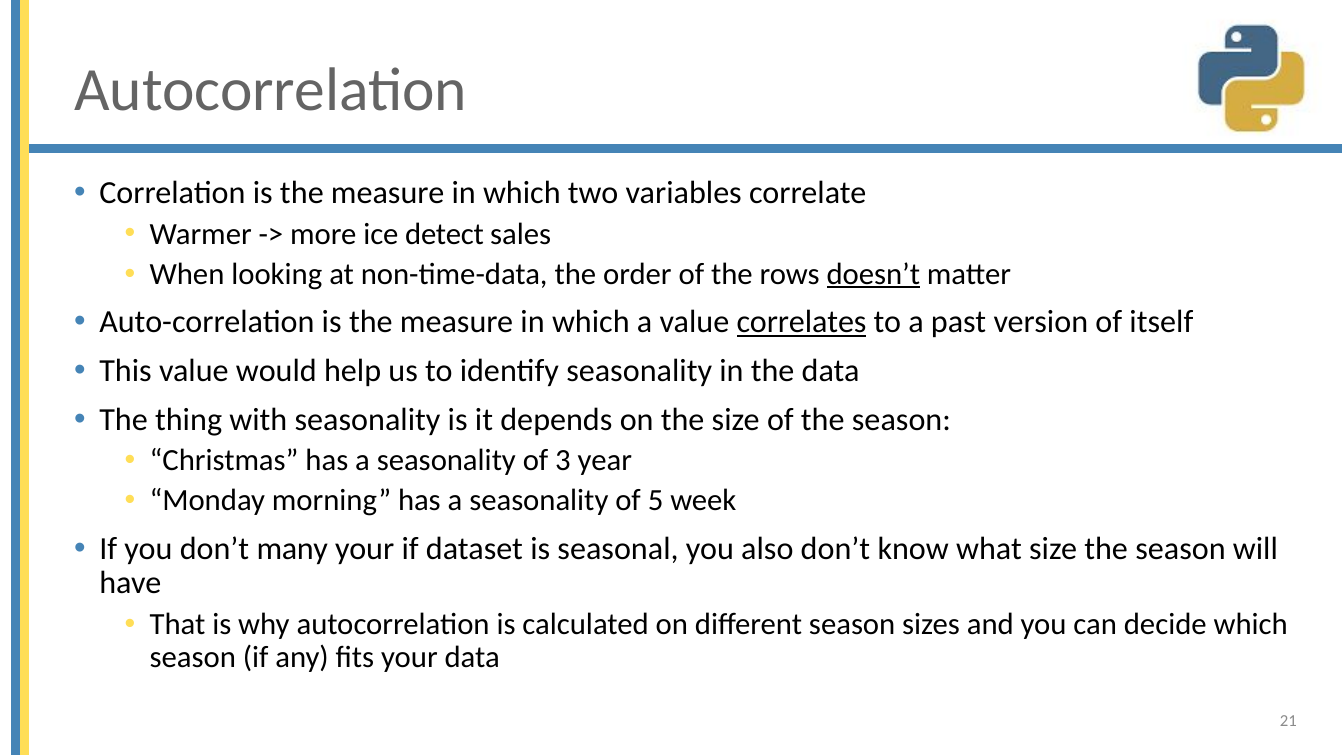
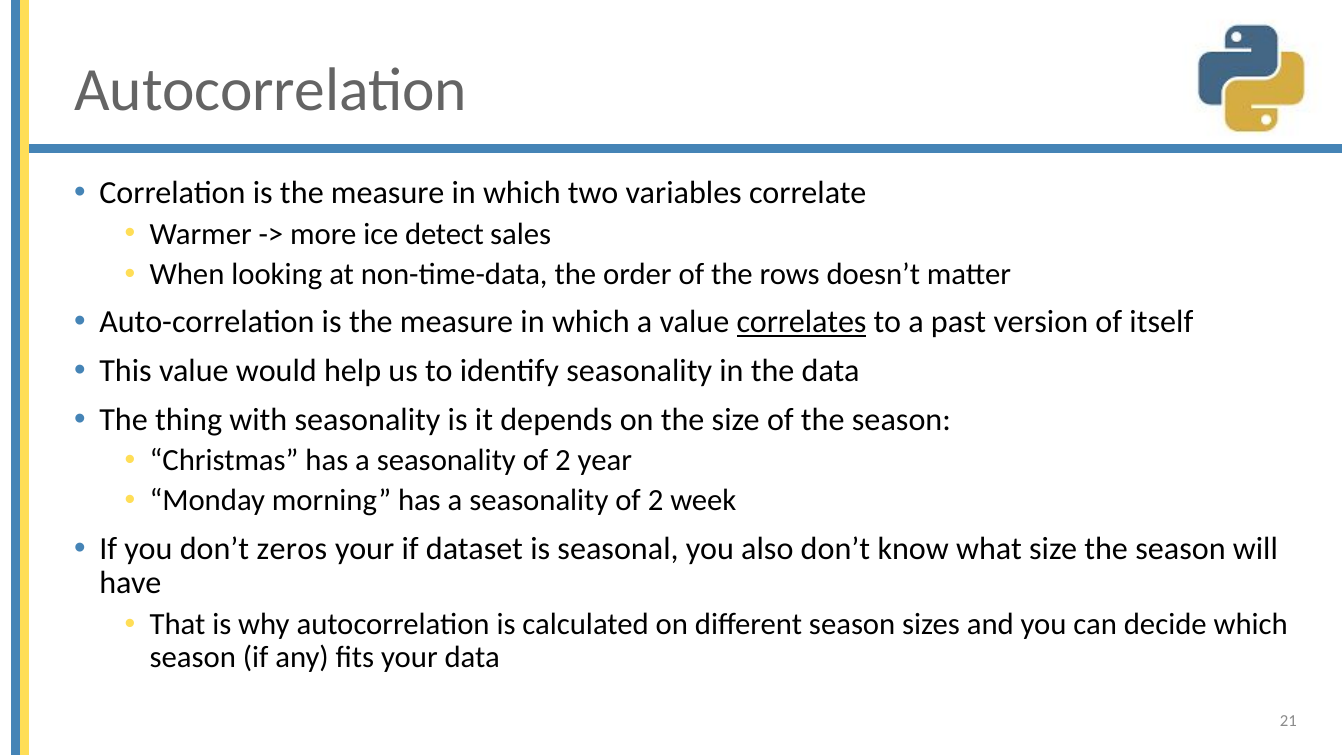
doesn’t underline: present -> none (873, 274)
3: 3 -> 2 (563, 460)
5: 5 -> 2 (656, 500)
many: many -> zeros (292, 548)
